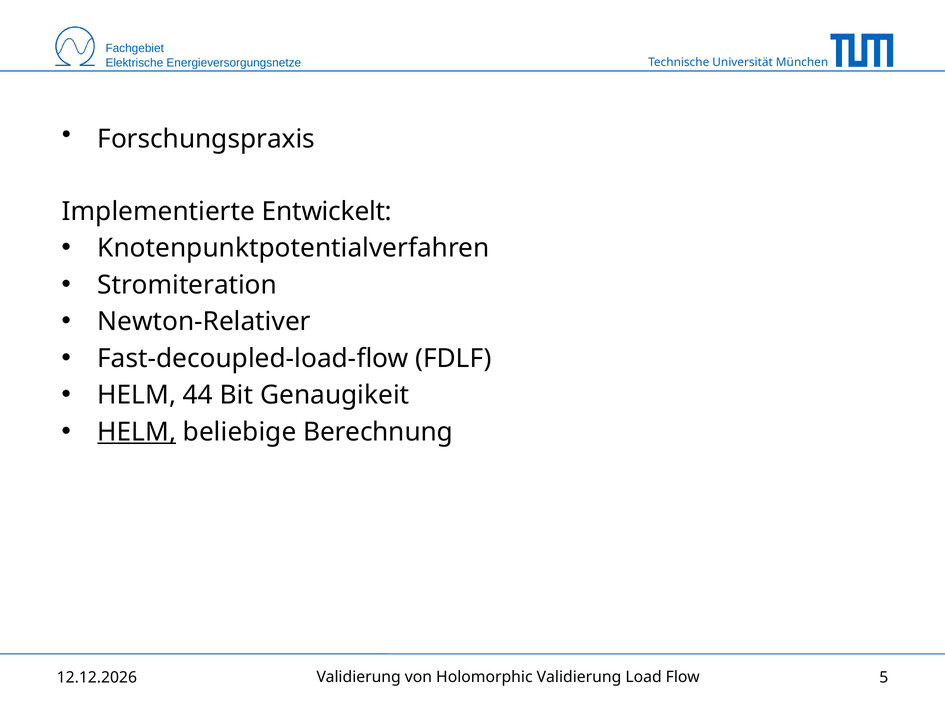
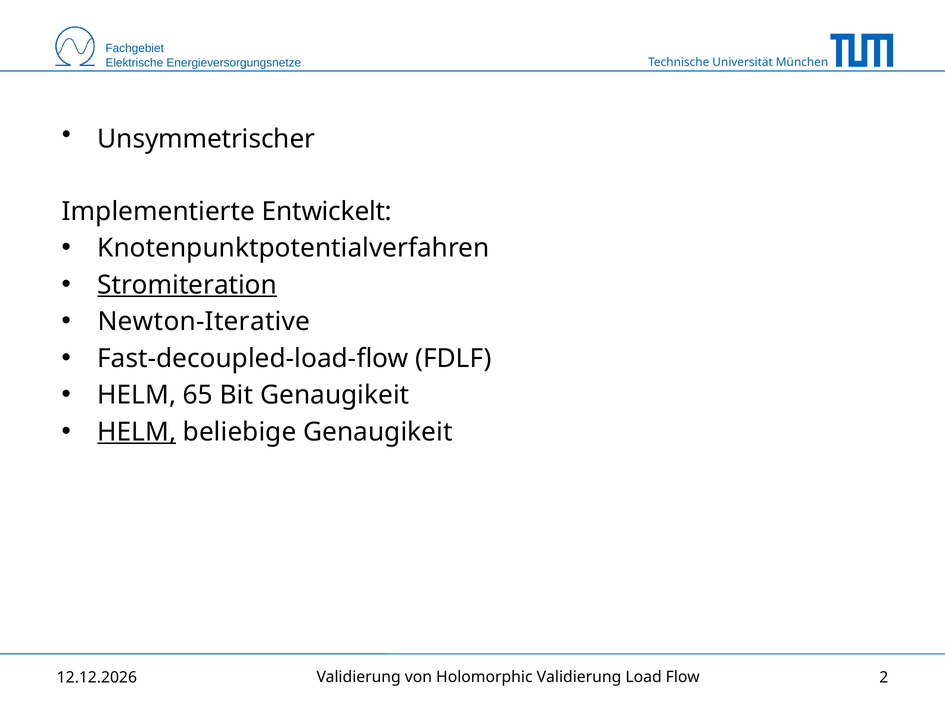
Forschungspraxis: Forschungspraxis -> Unsymmetrischer (206, 139)
Stromiteration underline: none -> present (187, 285)
Newton-Relativer: Newton-Relativer -> Newton-Iterative (204, 322)
44: 44 -> 65 (198, 395)
beliebige Berechnung: Berechnung -> Genaugikeit (378, 432)
5: 5 -> 2 (884, 677)
